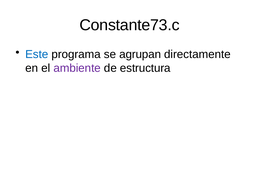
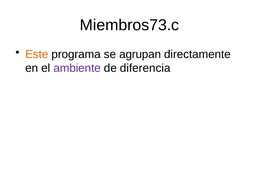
Constante73.c: Constante73.c -> Miembros73.c (129, 25)
Este colour: blue -> orange (37, 54)
estructura: estructura -> diferencia (145, 68)
